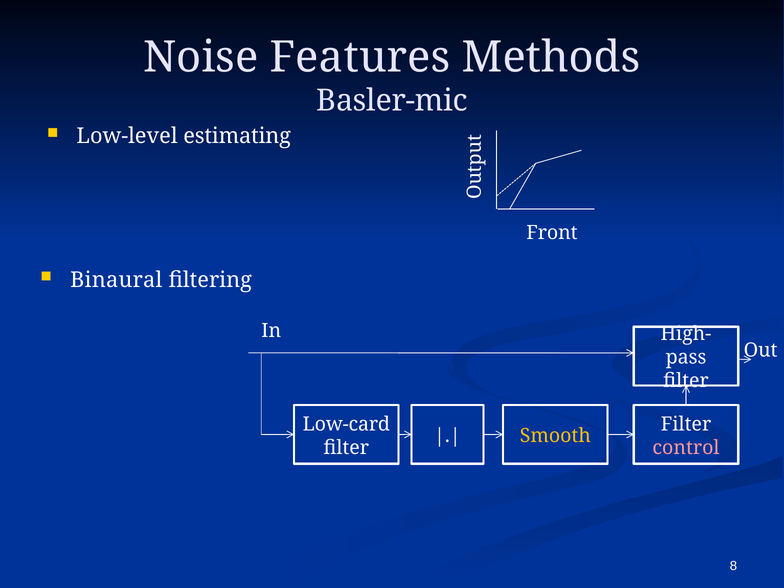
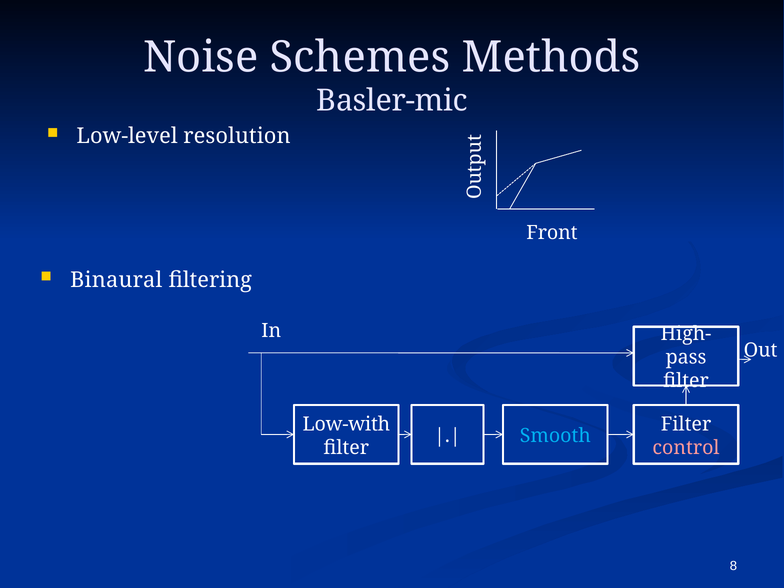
Features: Features -> Schemes (360, 57)
estimating: estimating -> resolution (237, 136)
Low-card: Low-card -> Low-with (346, 424)
Smooth colour: yellow -> light blue (555, 436)
